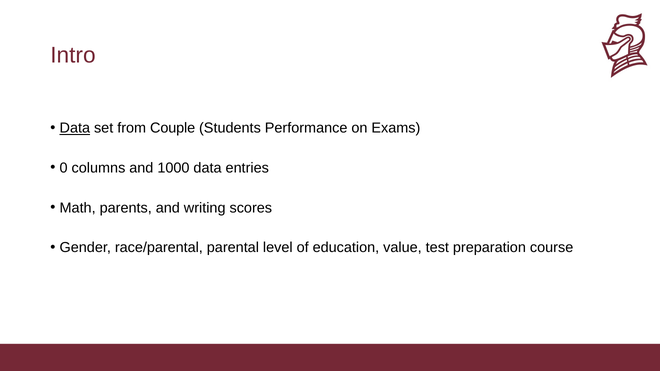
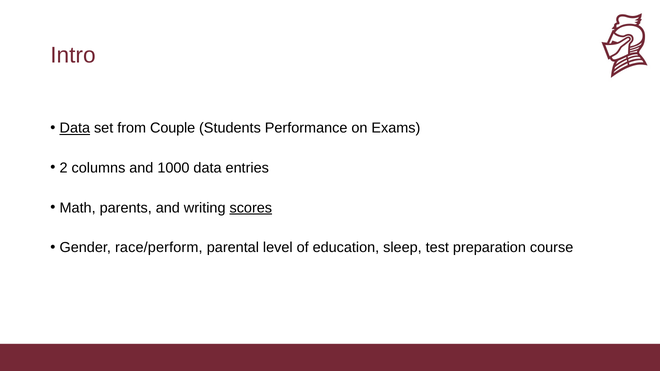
0: 0 -> 2 (64, 168)
scores underline: none -> present (251, 208)
race/parental: race/parental -> race/perform (159, 248)
value: value -> sleep (402, 248)
